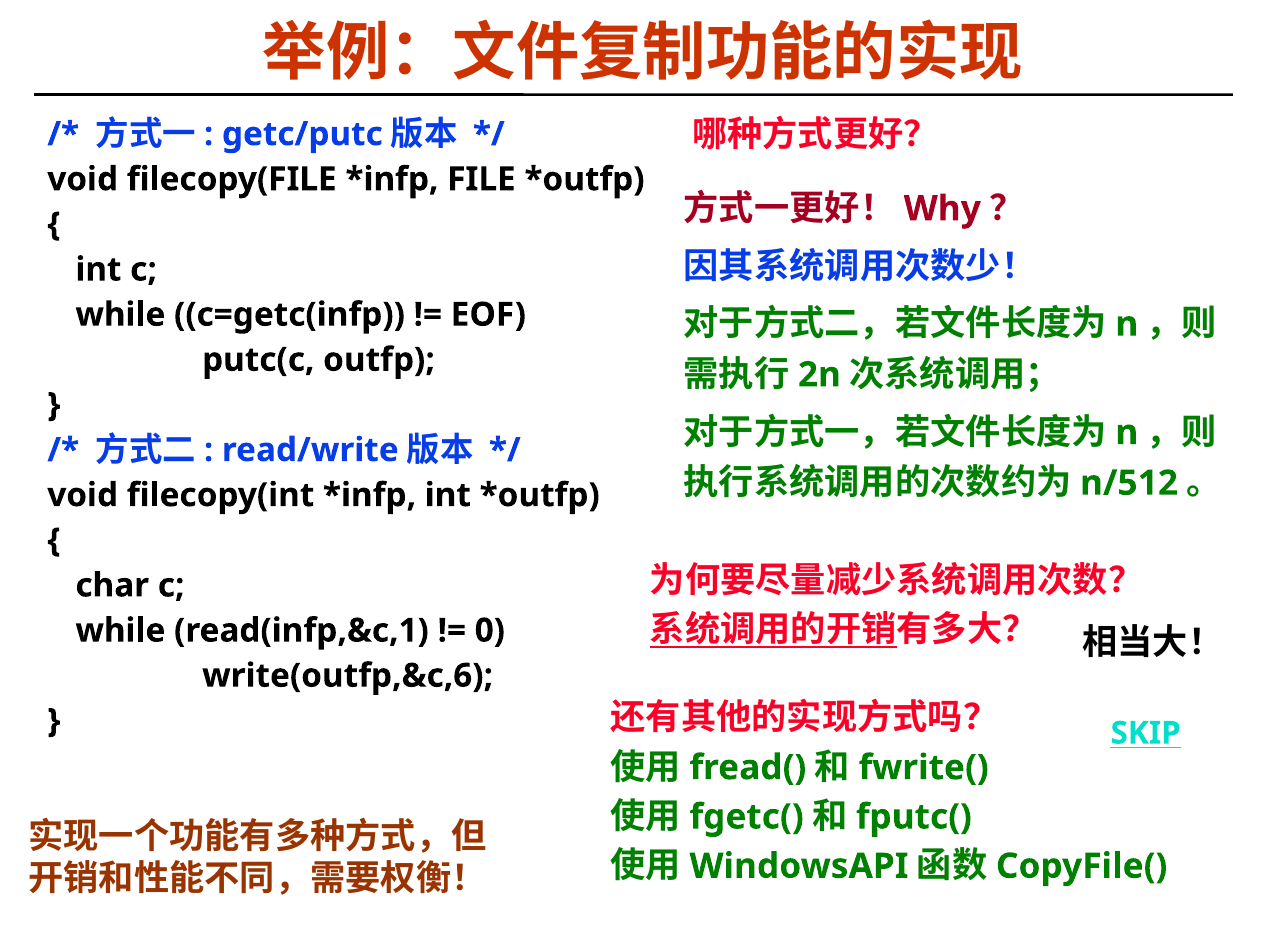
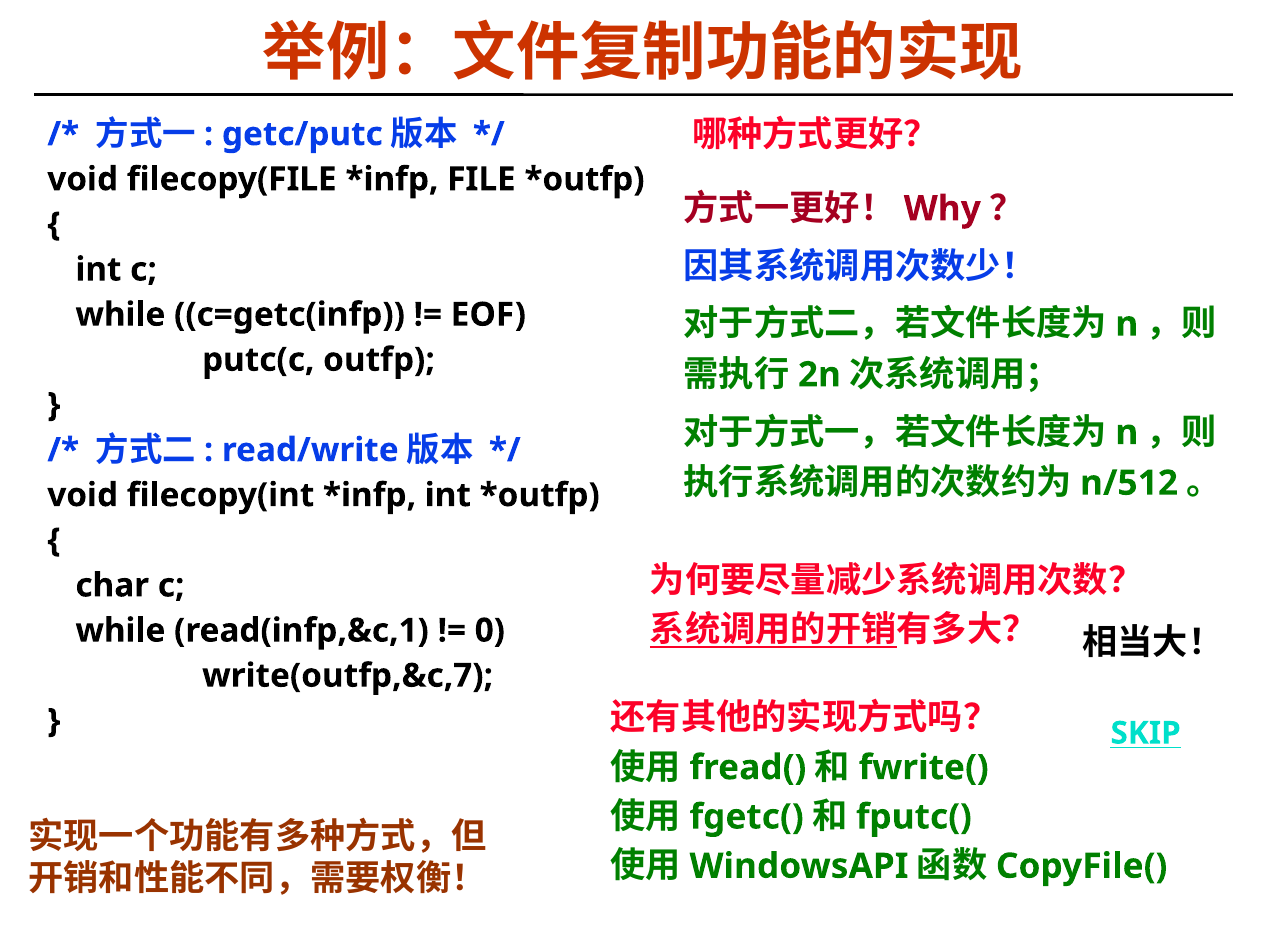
write(outfp,&c,6: write(outfp,&c,6 -> write(outfp,&c,7 (348, 676)
